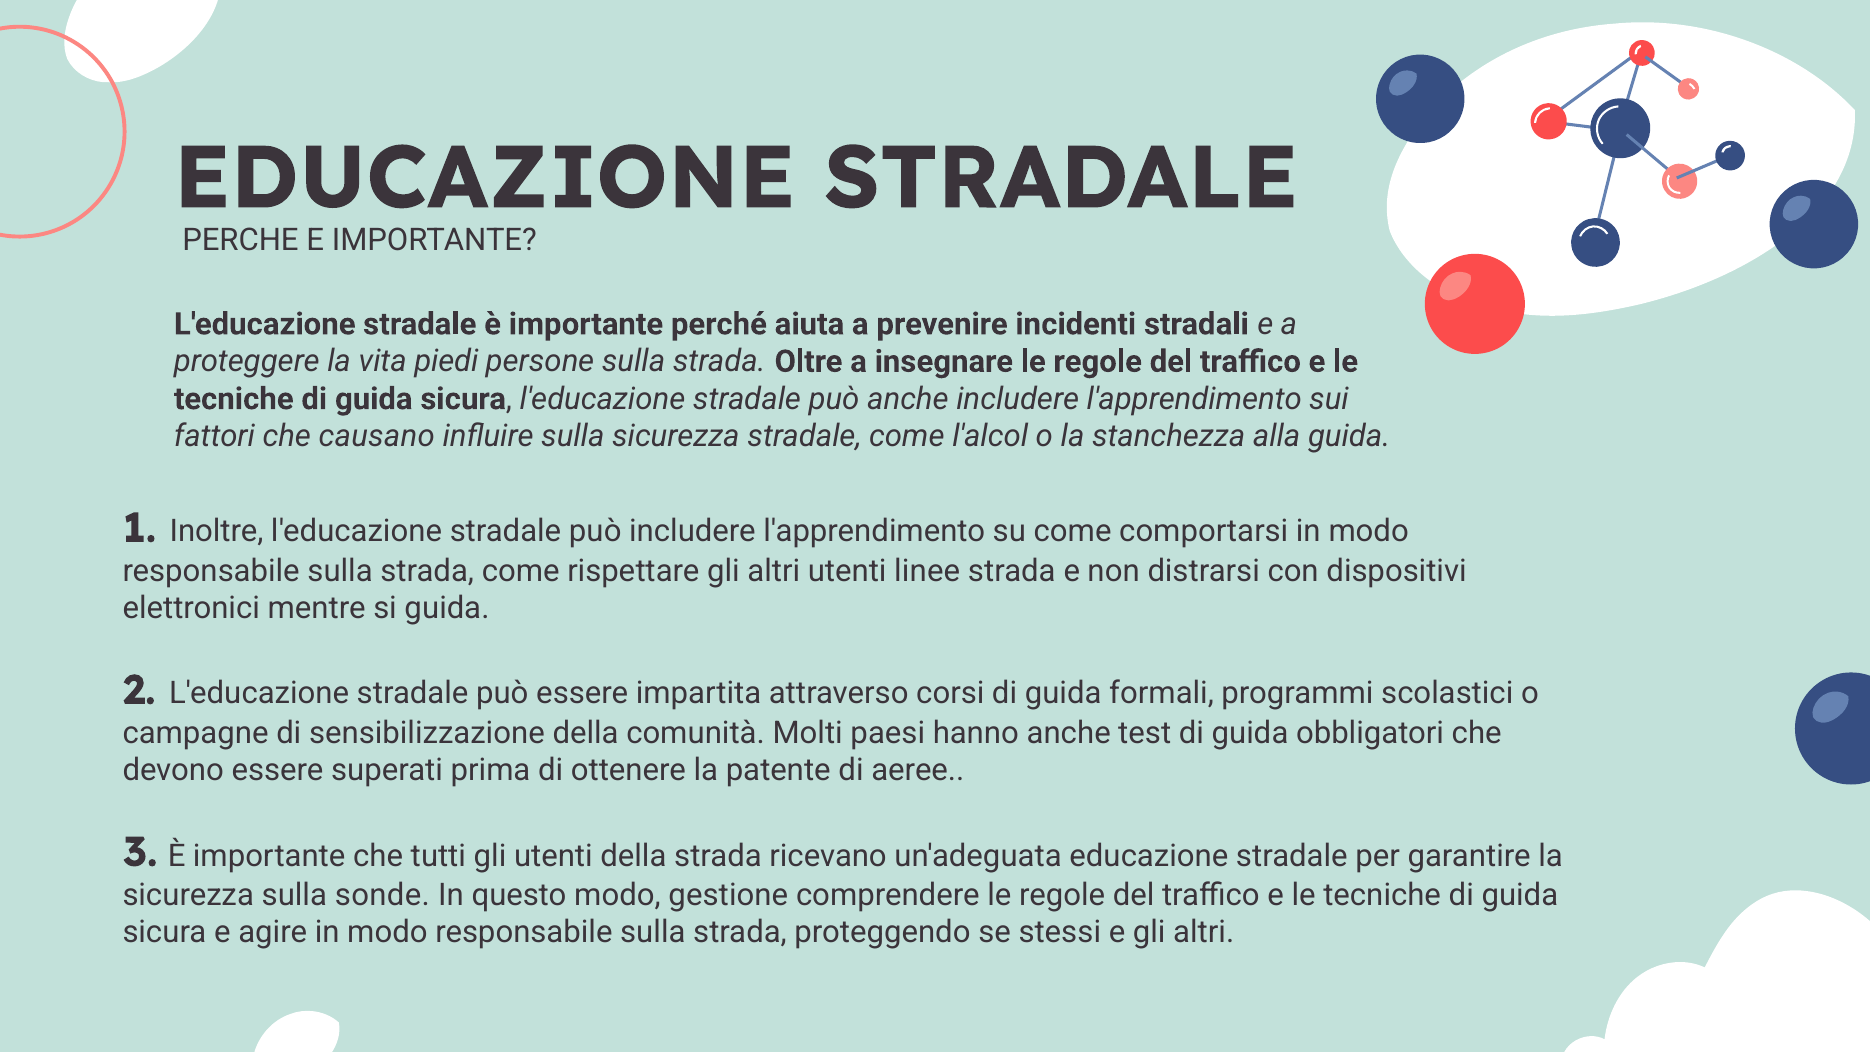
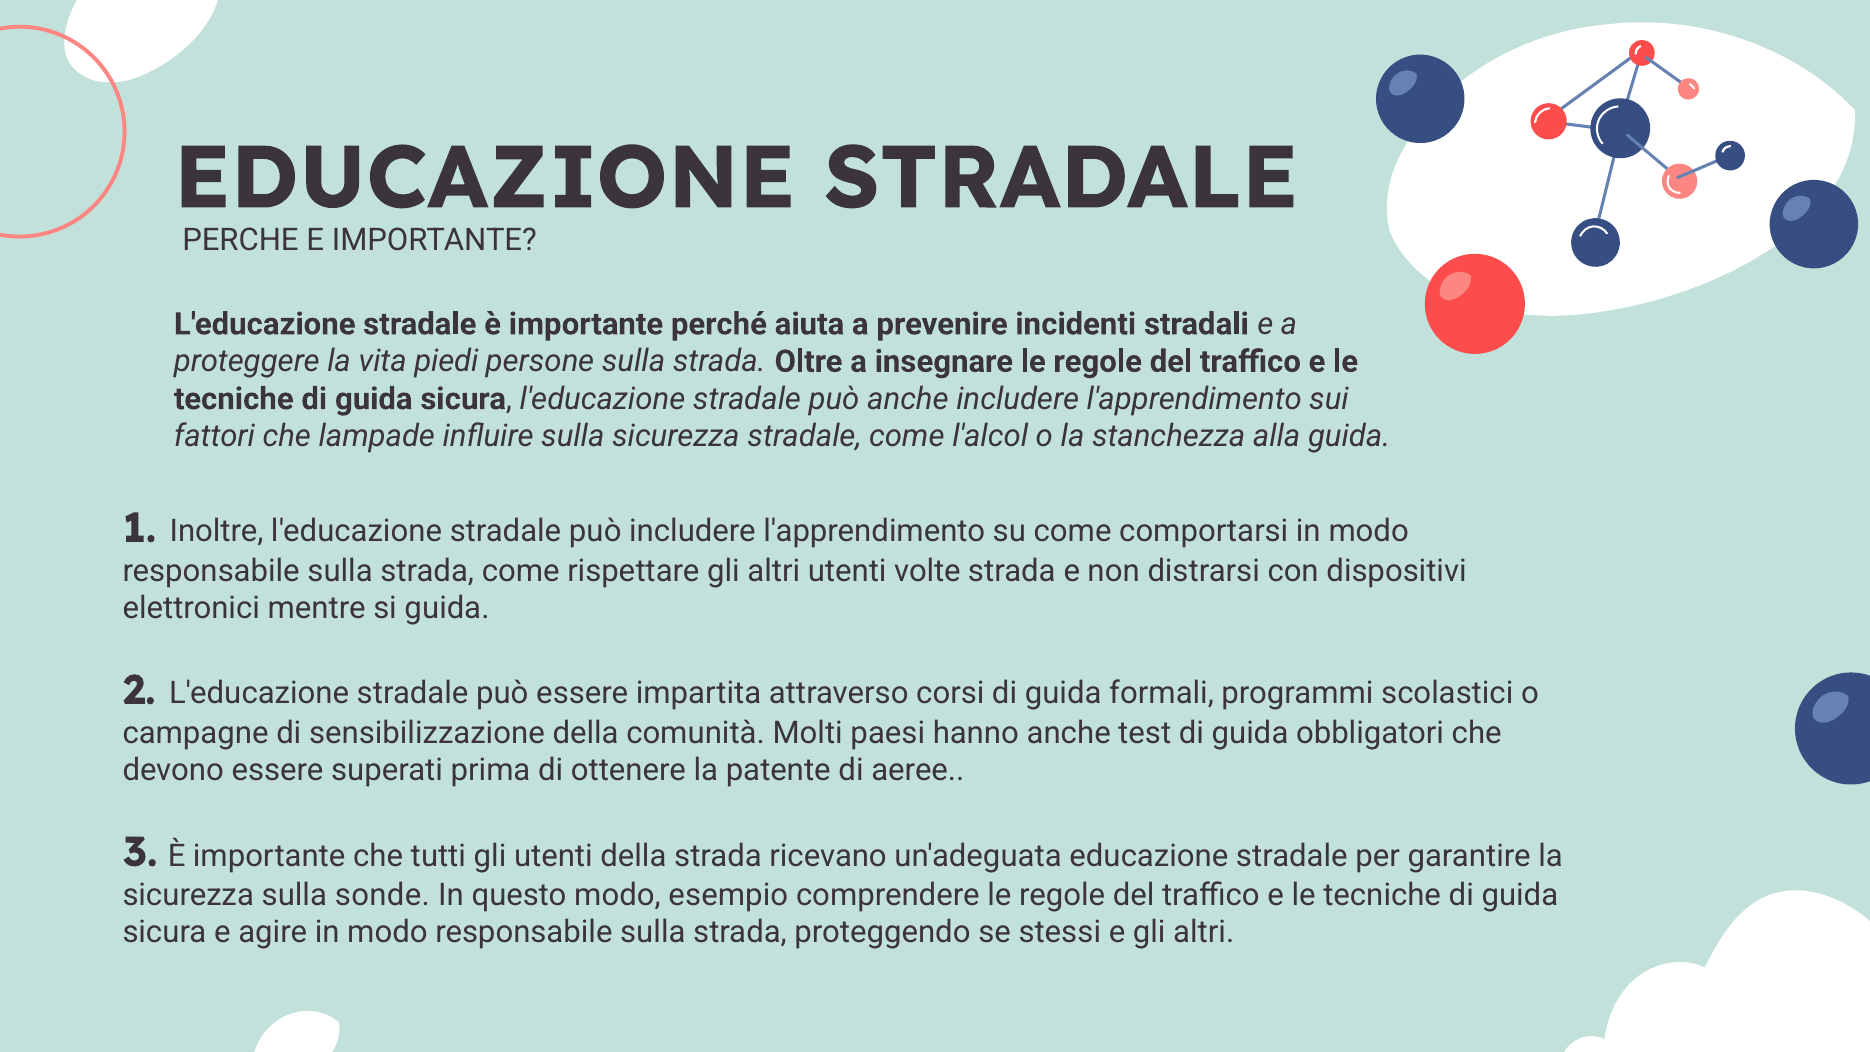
causano: causano -> lampade (377, 436)
linee: linee -> volte (927, 571)
gestione: gestione -> esempio (728, 895)
